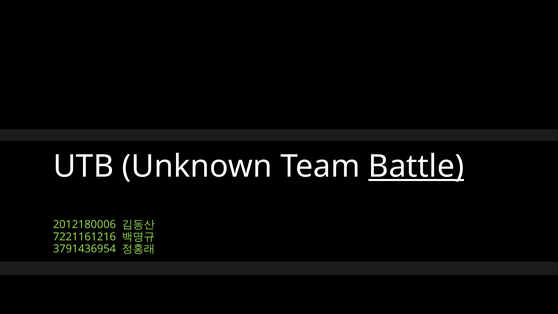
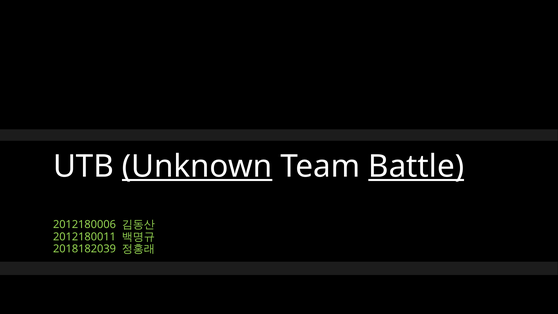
Unknown underline: none -> present (197, 167)
7221161216: 7221161216 -> 2012180011 (84, 237)
3791436954: 3791436954 -> 2018182039 (84, 249)
